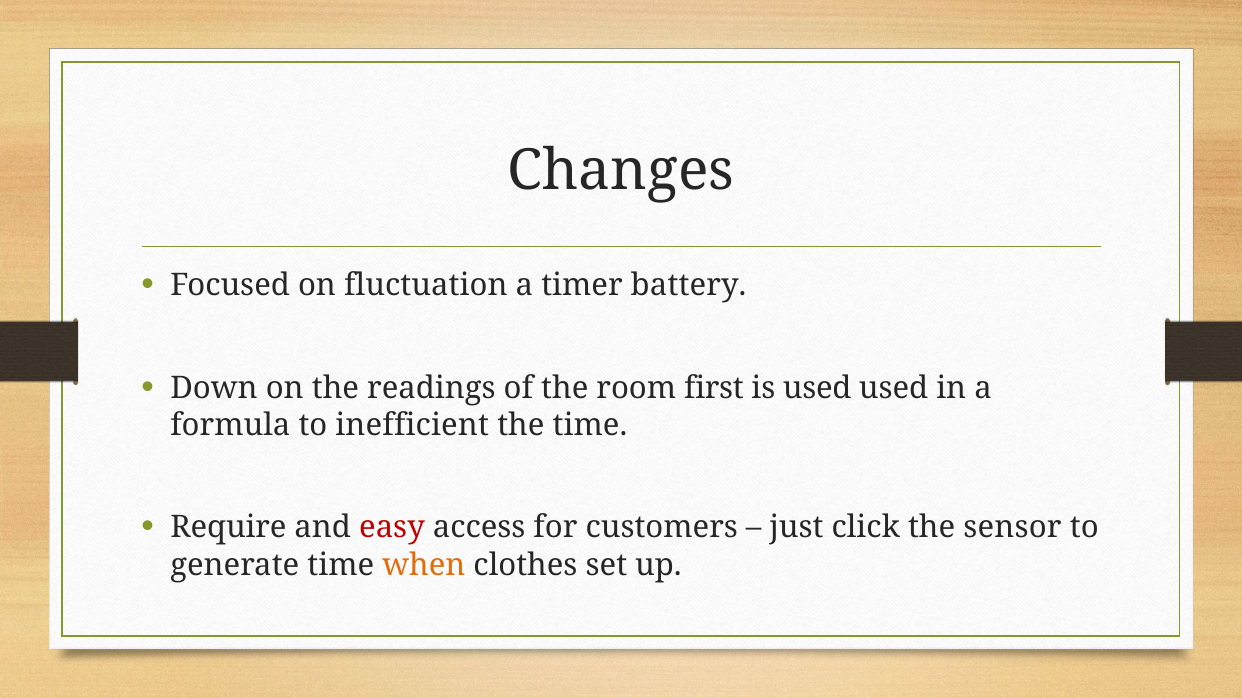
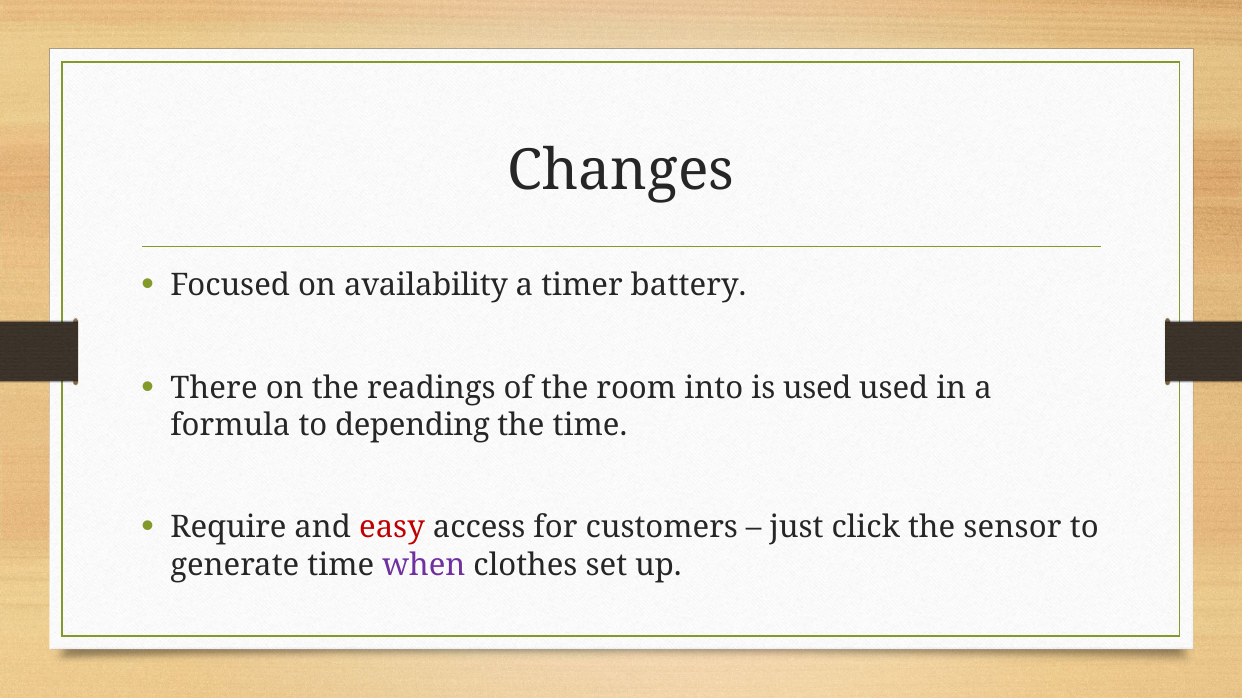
fluctuation: fluctuation -> availability (426, 286)
Down: Down -> There (214, 388)
first: first -> into (714, 388)
inefficient: inefficient -> depending (412, 426)
when colour: orange -> purple (424, 565)
